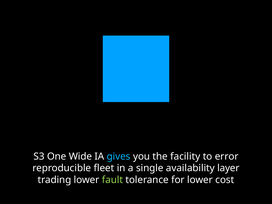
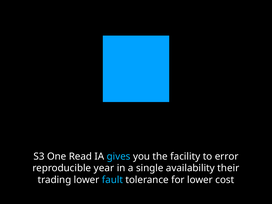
Wide: Wide -> Read (80, 156)
fleet: fleet -> year (104, 168)
layer: layer -> their (228, 168)
fault colour: light green -> light blue (112, 180)
